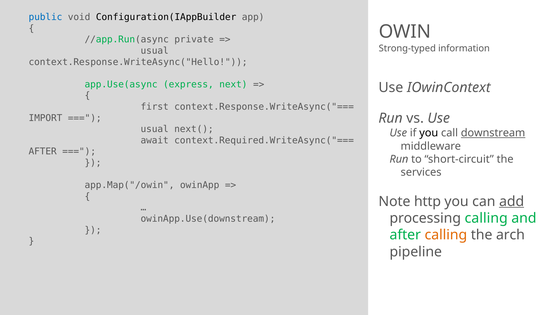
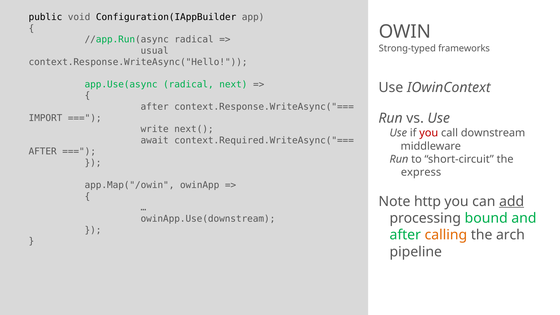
public colour: blue -> black (45, 17)
//app.Run(async private: private -> radical (194, 40)
information: information -> frameworks (464, 48)
app.Use(async express: express -> radical (188, 84)
first: first -> after (155, 107)
usual: usual -> write (155, 129)
you colour: black -> red (429, 133)
downstream underline: present -> none (493, 133)
services: services -> express (421, 172)
processing calling: calling -> bound (486, 218)
